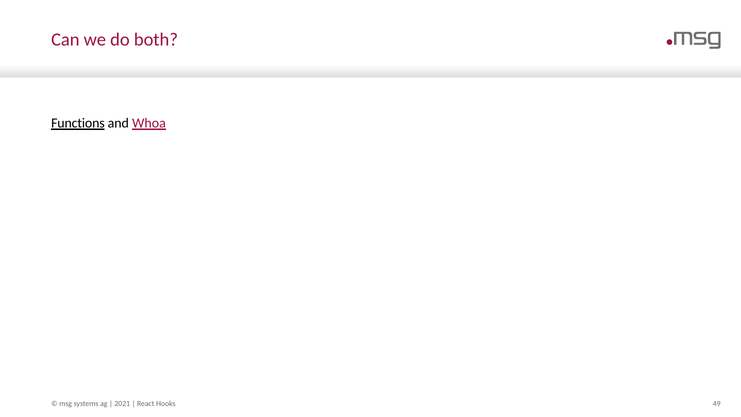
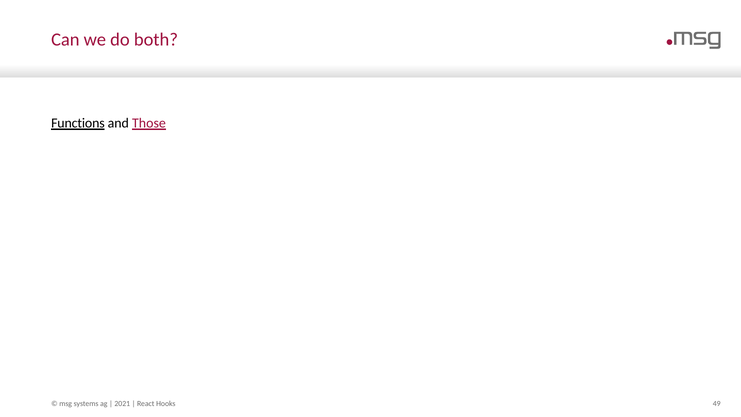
Whoa: Whoa -> Those (149, 123)
